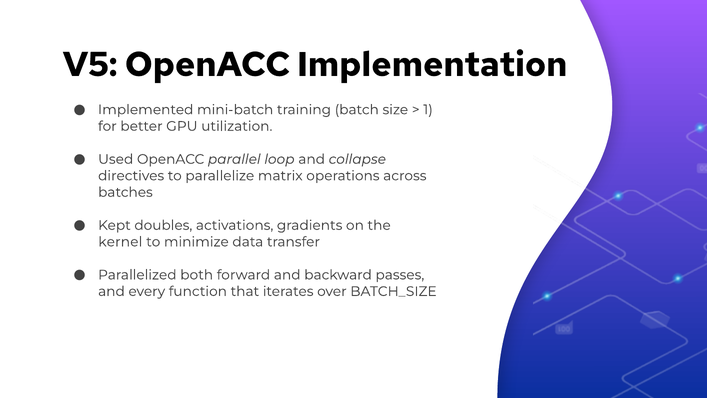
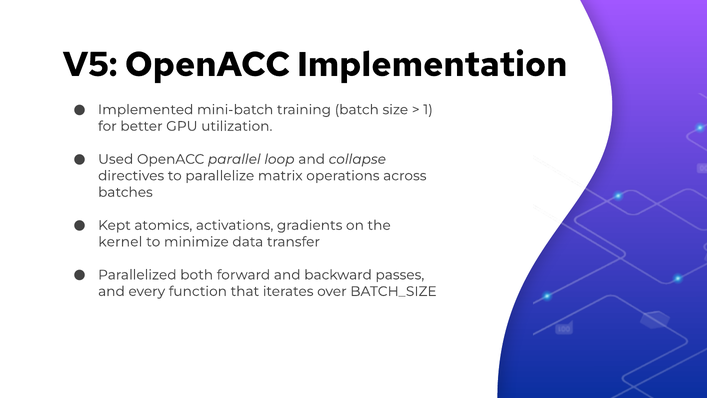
doubles: doubles -> atomics (163, 225)
